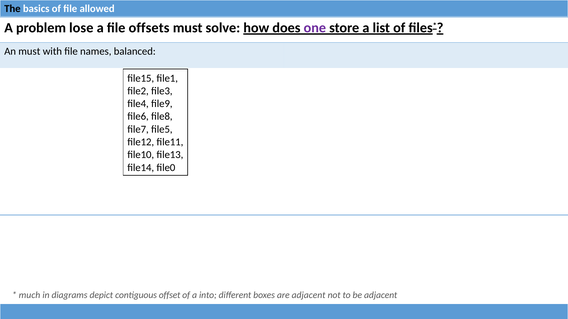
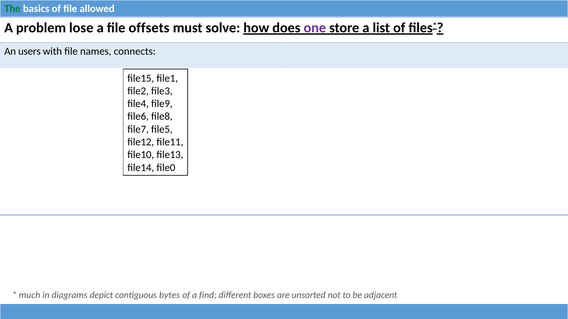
The colour: black -> green (12, 9)
An must: must -> users (29, 51)
balanced: balanced -> connects (135, 51)
offset: offset -> bytes (170, 296)
into: into -> find (208, 296)
are adjacent: adjacent -> unsorted (309, 296)
